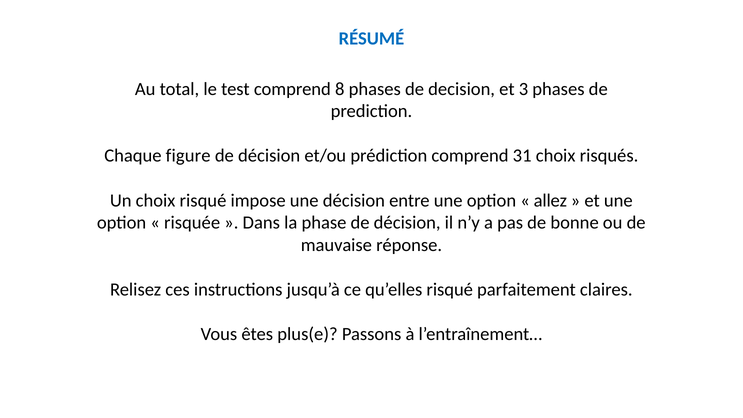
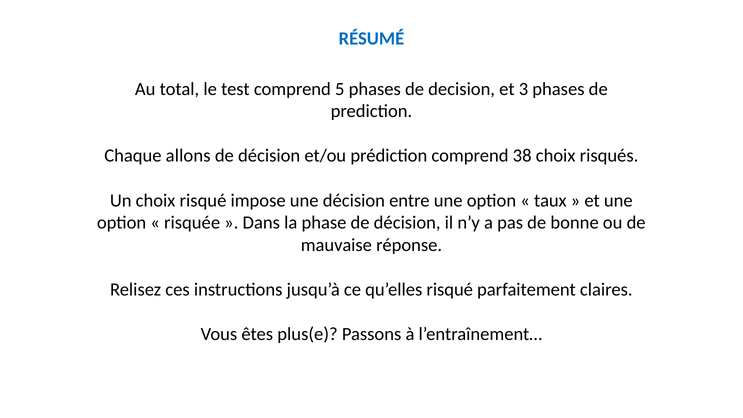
8: 8 -> 5 (340, 89)
figure: figure -> allons (188, 156)
31: 31 -> 38 (522, 156)
allez: allez -> taux (550, 200)
